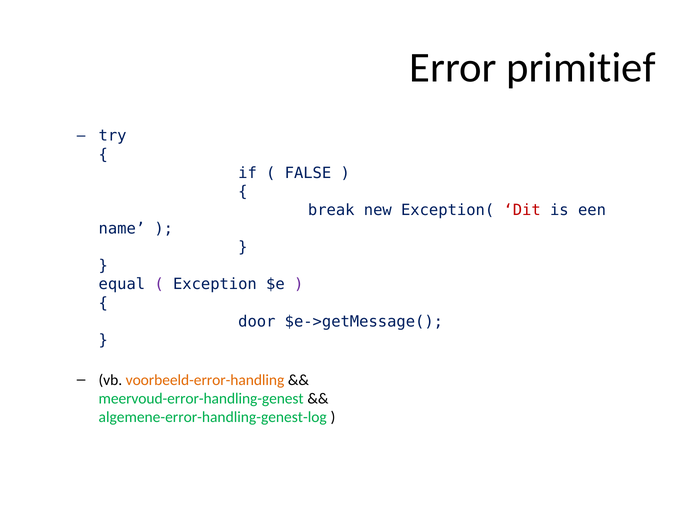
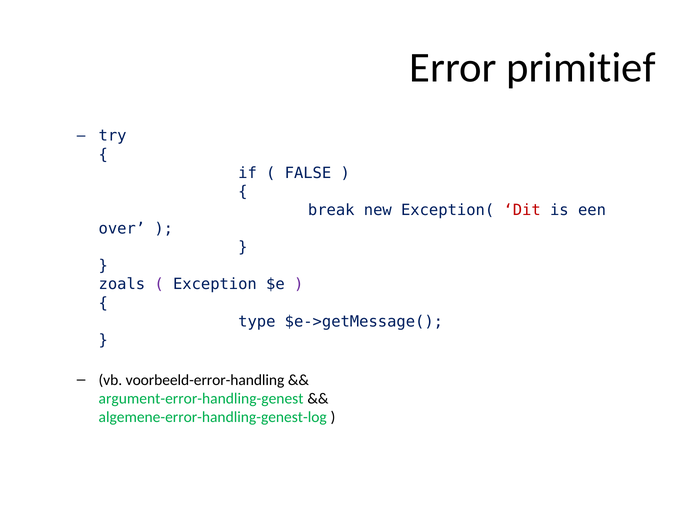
name: name -> over (122, 229)
equal: equal -> zoals (122, 285)
door: door -> type (257, 322)
voorbeeld-error-handling colour: orange -> black (205, 381)
meervoud-error-handling-genest: meervoud-error-handling-genest -> argument-error-handling-genest (201, 399)
